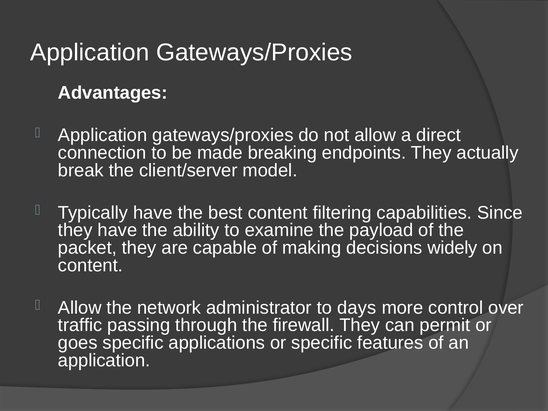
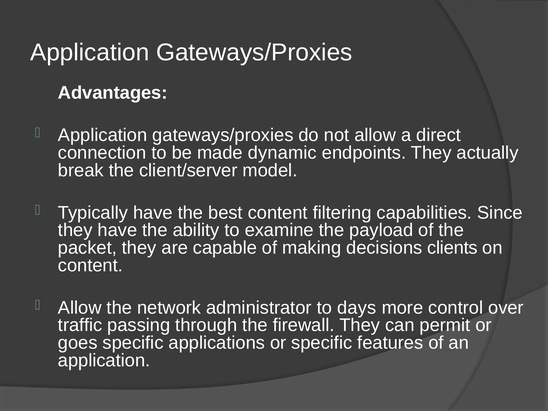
breaking: breaking -> dynamic (282, 153)
widely: widely -> clients (452, 248)
